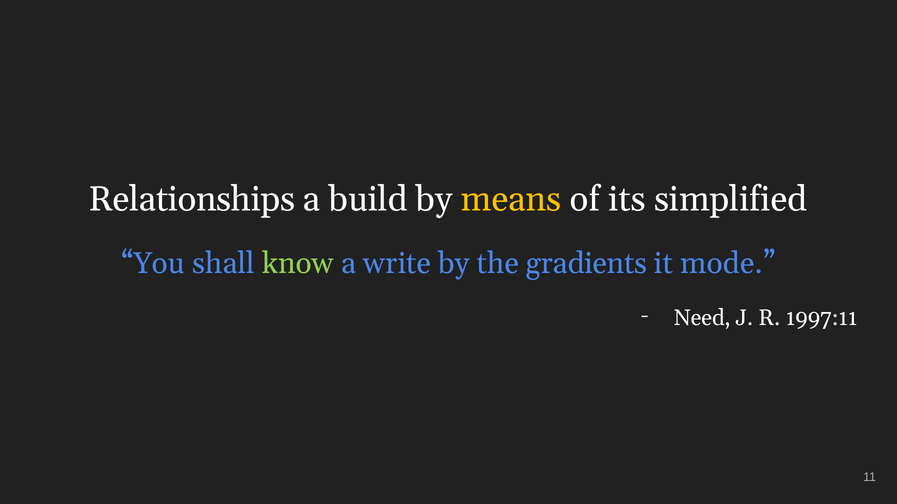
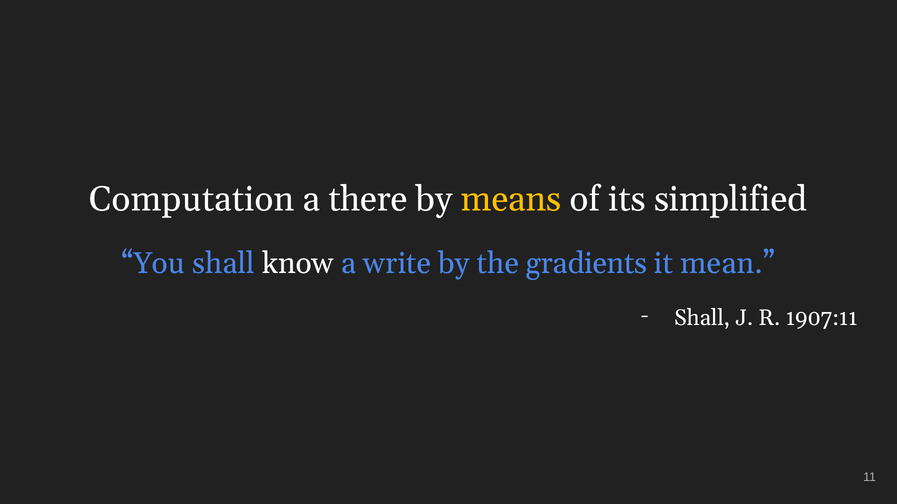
Relationships: Relationships -> Computation (192, 200)
build: build -> there (368, 200)
know colour: light green -> white (298, 264)
mode: mode -> mean (728, 264)
Need: Need -> Shall (702, 318)
1997:11: 1997:11 -> 1907:11 (822, 318)
